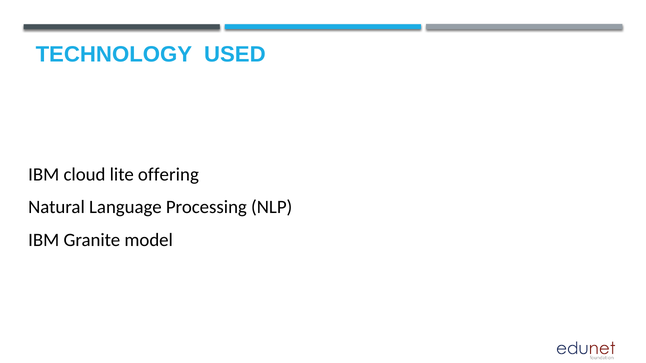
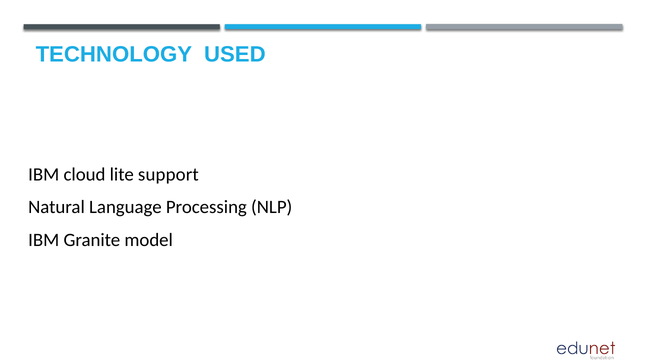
offering: offering -> support (168, 175)
